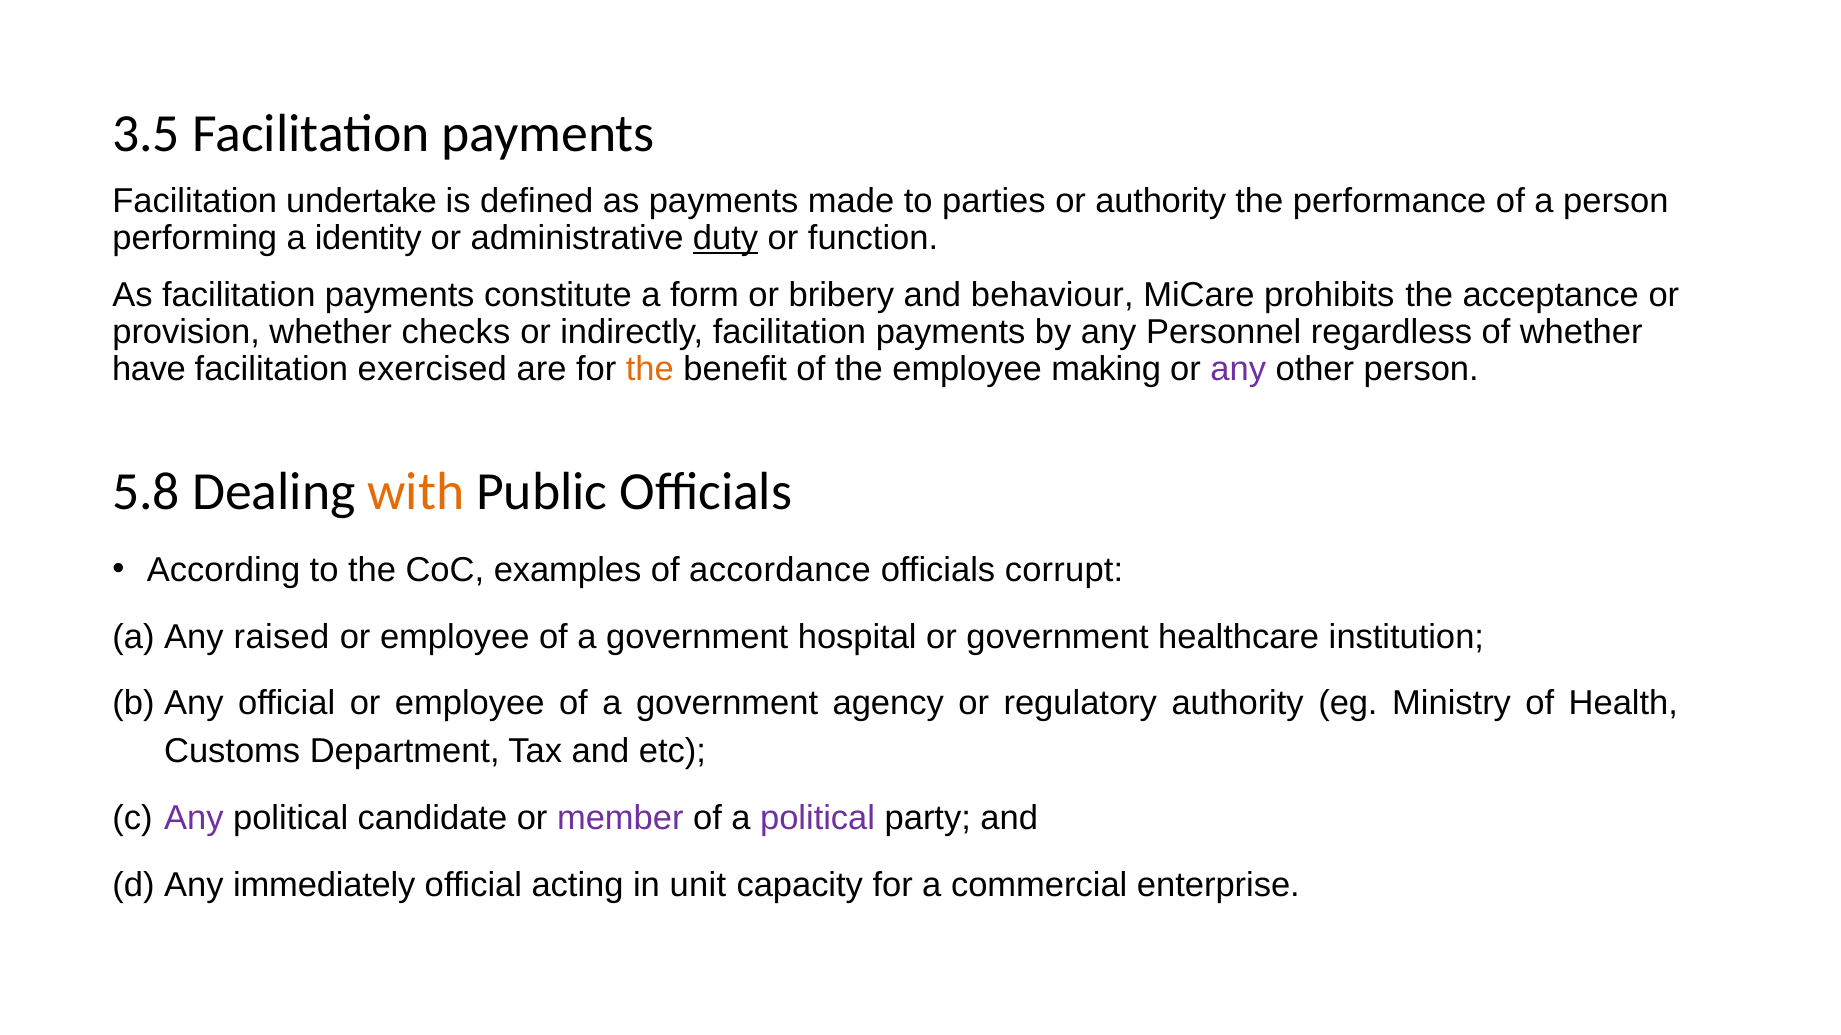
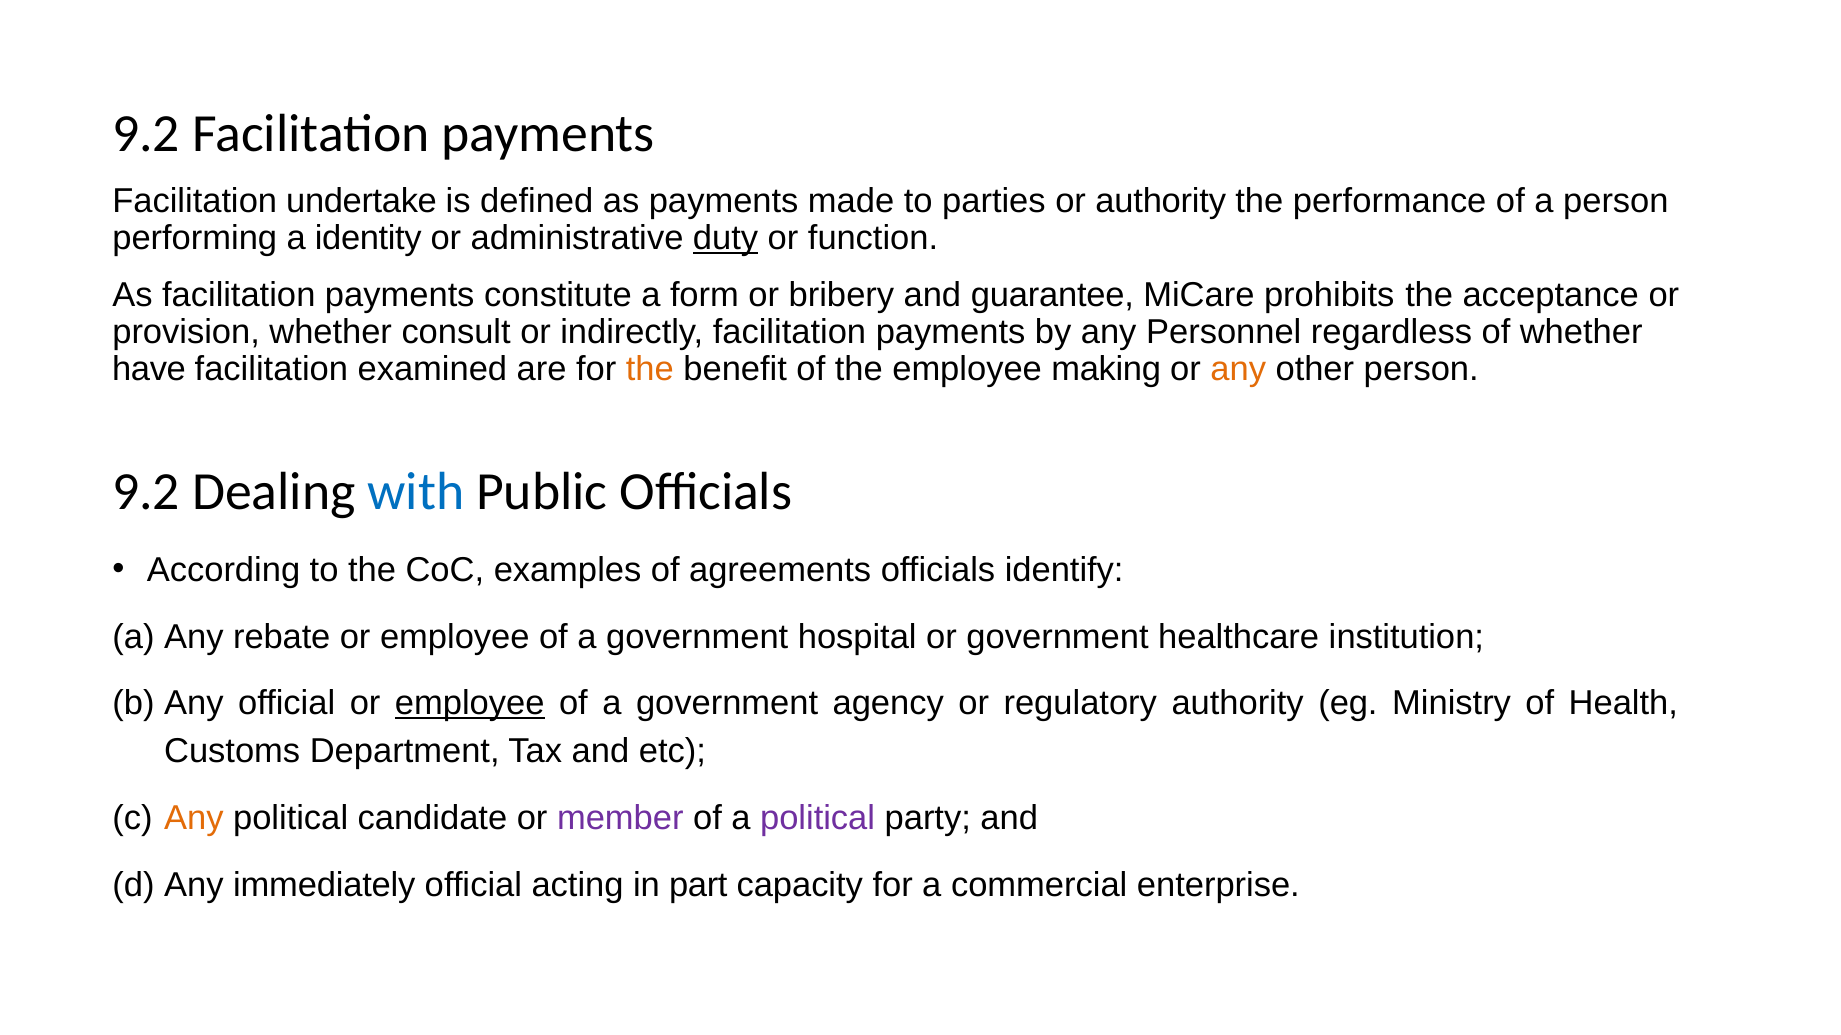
3.5: 3.5 -> 9.2 (146, 134)
behaviour: behaviour -> guarantee (1052, 295)
checks: checks -> consult (456, 332)
exercised: exercised -> examined (432, 369)
any colour: purple -> orange (1238, 369)
5.8: 5.8 -> 9.2 (146, 492)
with colour: orange -> blue (416, 492)
accordance: accordance -> agreements (780, 570)
corrupt: corrupt -> identify (1064, 570)
raised: raised -> rebate (282, 637)
employee underline: none -> present (470, 704)
Any colour: purple -> orange (194, 818)
unit: unit -> part (698, 885)
